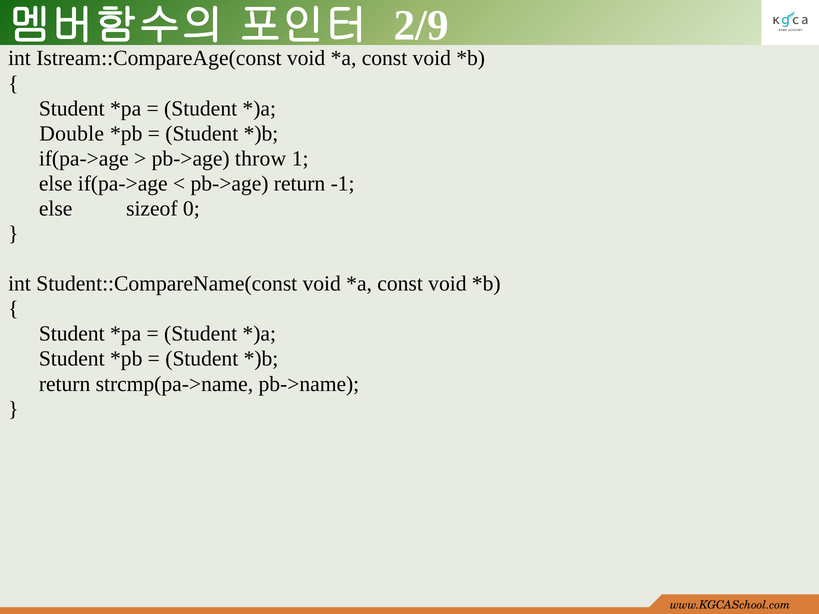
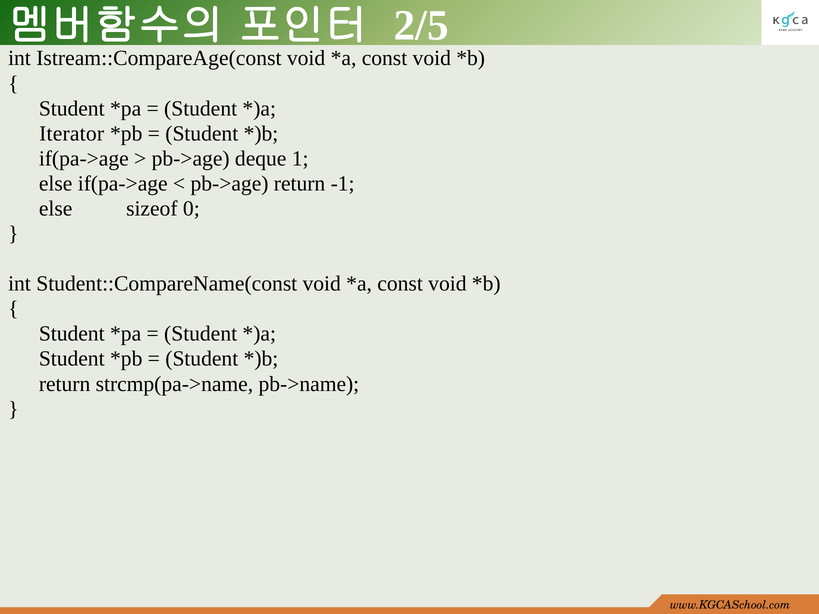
2/9: 2/9 -> 2/5 (421, 25)
Double: Double -> Iterator (72, 134)
throw: throw -> deque (261, 159)
